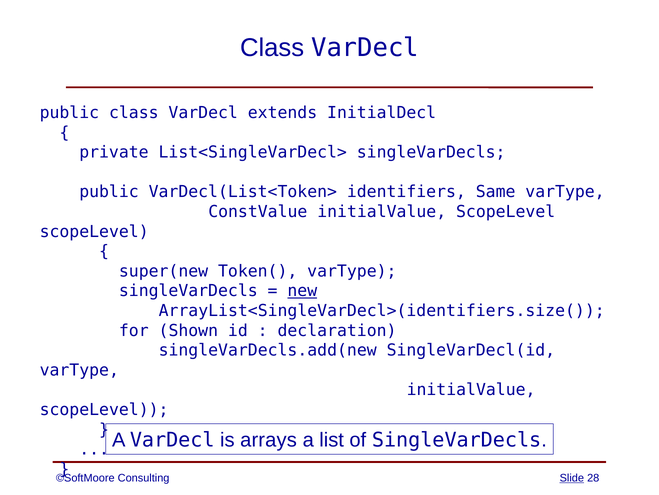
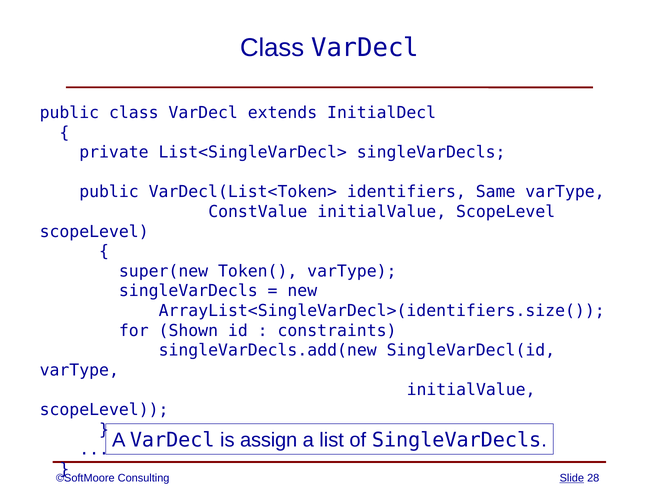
new underline: present -> none (302, 291)
declaration: declaration -> constraints (337, 330)
arrays: arrays -> assign (269, 440)
